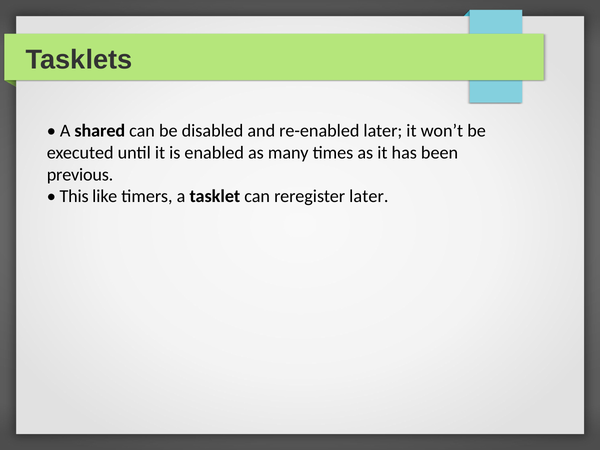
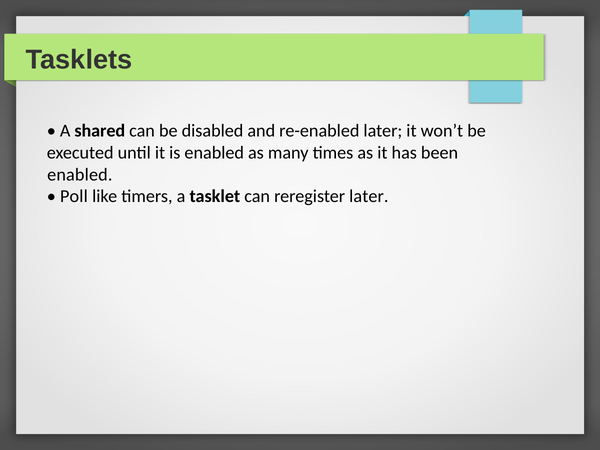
previous: previous -> enabled (80, 174)
This: This -> Poll (74, 196)
